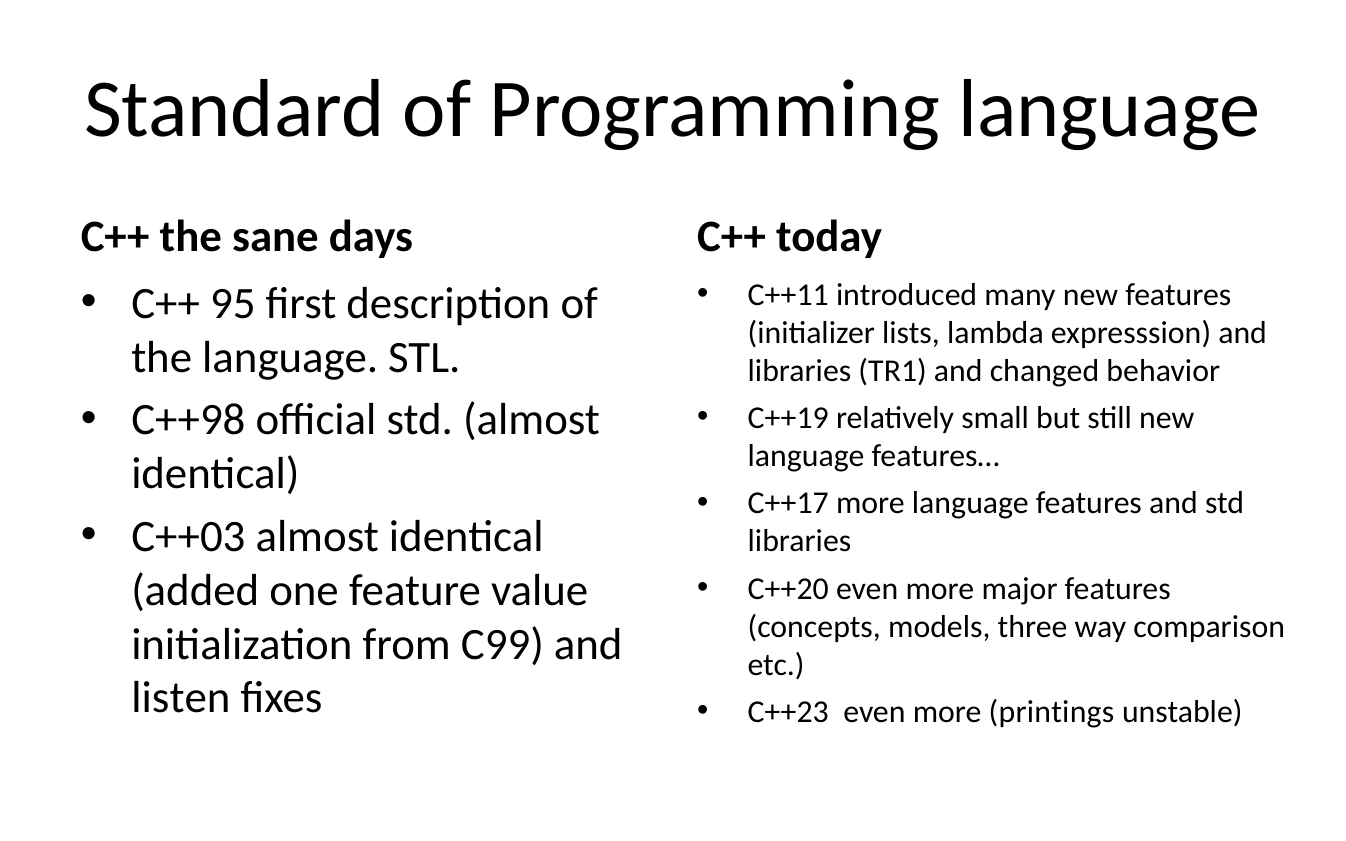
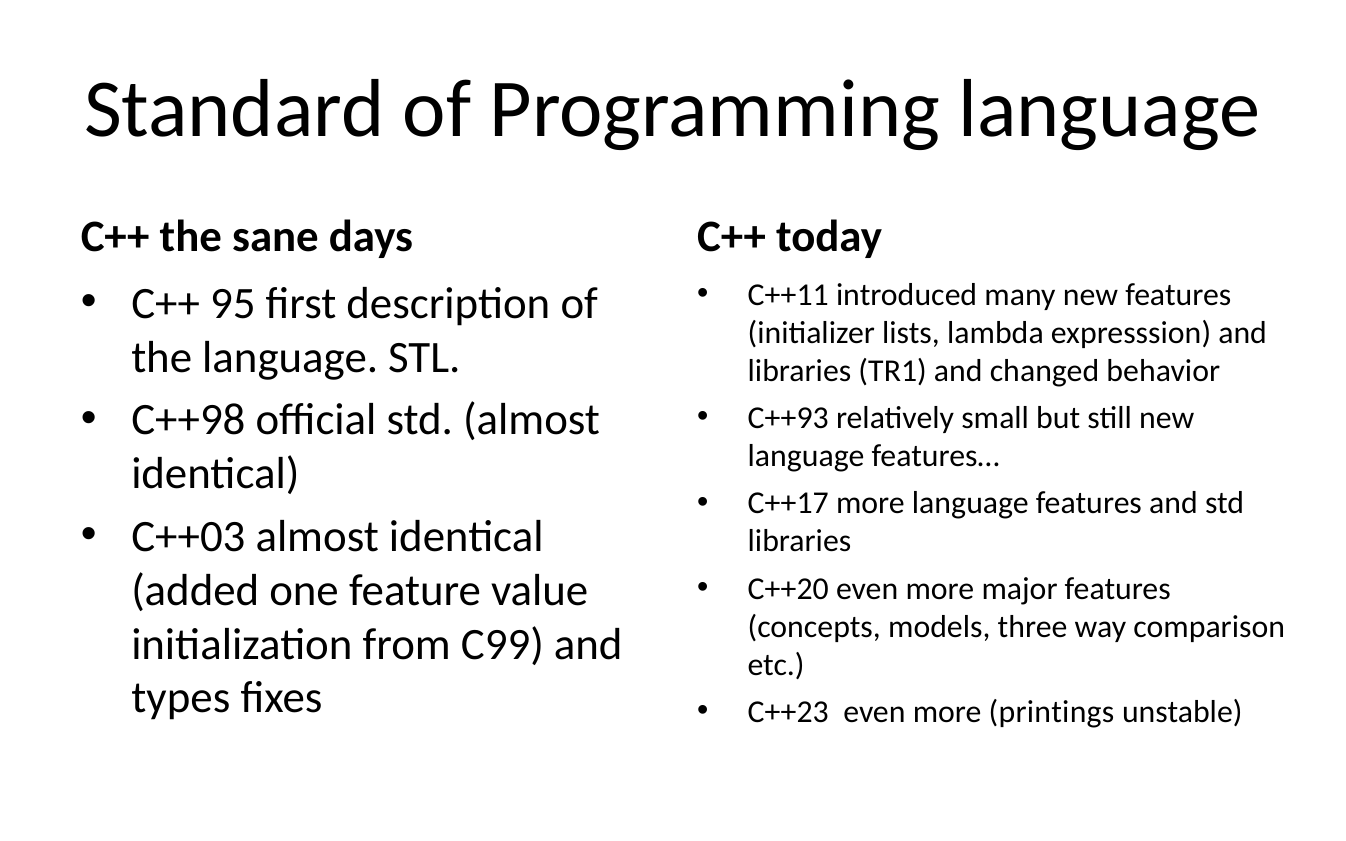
C++19: C++19 -> C++93 (788, 418)
listen: listen -> types (181, 698)
